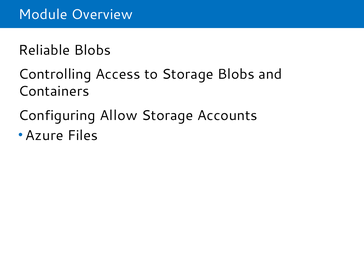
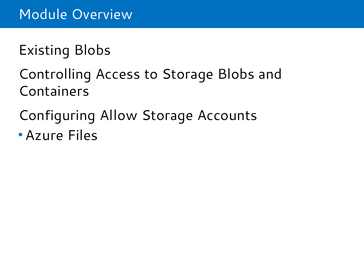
Reliable: Reliable -> Existing (44, 50)
